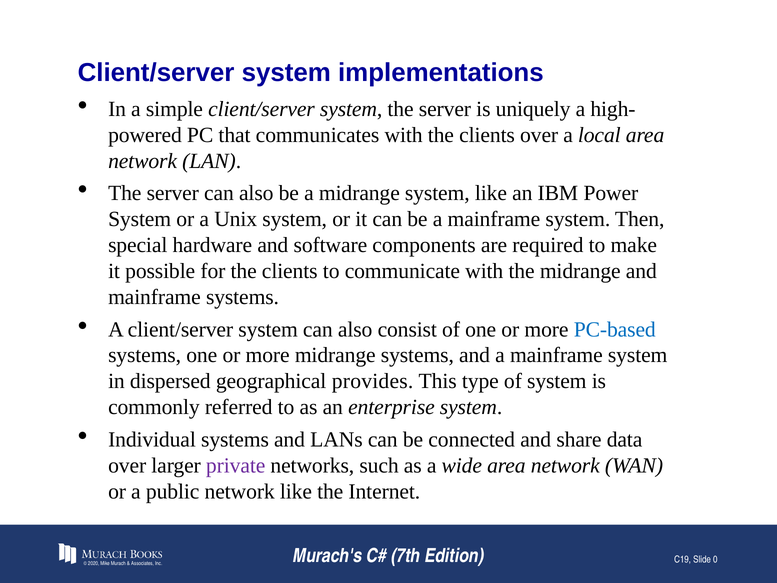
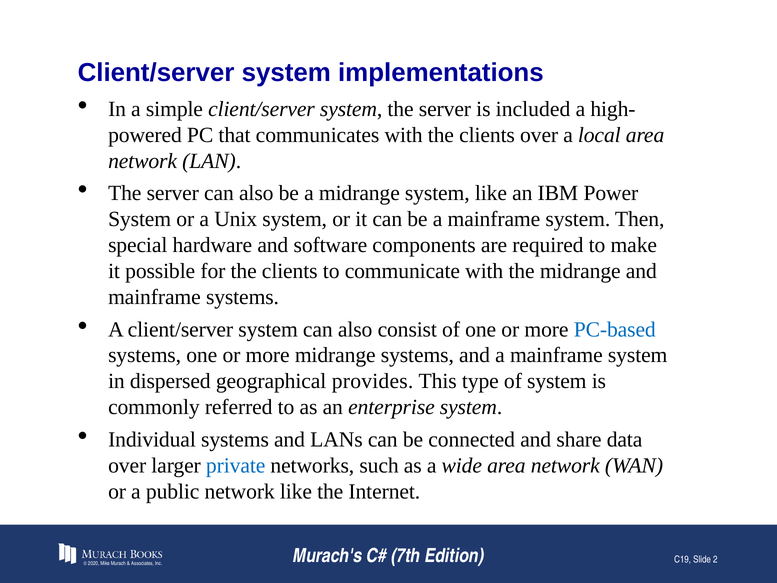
uniquely: uniquely -> included (533, 109)
private colour: purple -> blue (236, 465)
0: 0 -> 2 (715, 559)
